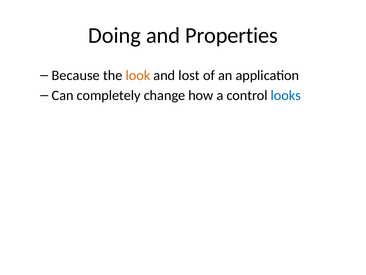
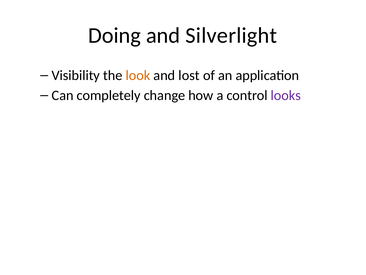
Properties: Properties -> Silverlight (231, 35)
Because: Because -> Visibility (76, 75)
looks colour: blue -> purple (286, 95)
